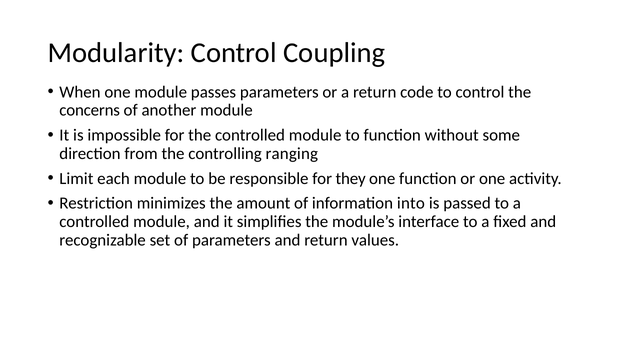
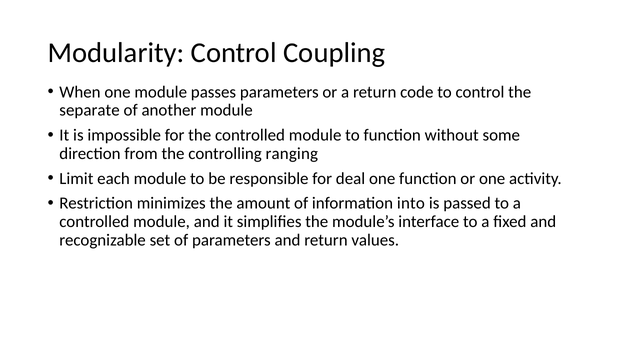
concerns: concerns -> separate (90, 110)
they: they -> deal (351, 178)
